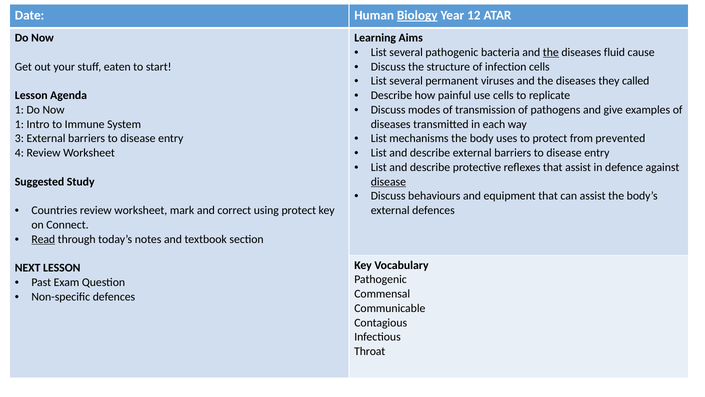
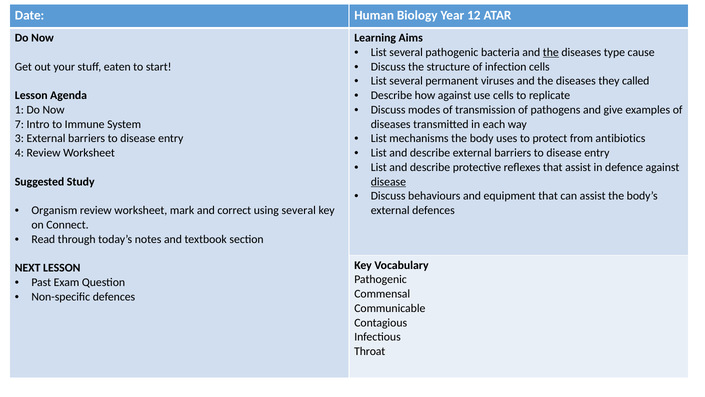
Biology underline: present -> none (417, 15)
fluid: fluid -> type (614, 52)
how painful: painful -> against (455, 95)
1: 1 -> 7 (19, 124)
prevented: prevented -> antibiotics (620, 138)
Countries: Countries -> Organism (54, 210)
using protect: protect -> several (299, 210)
Read underline: present -> none (43, 239)
